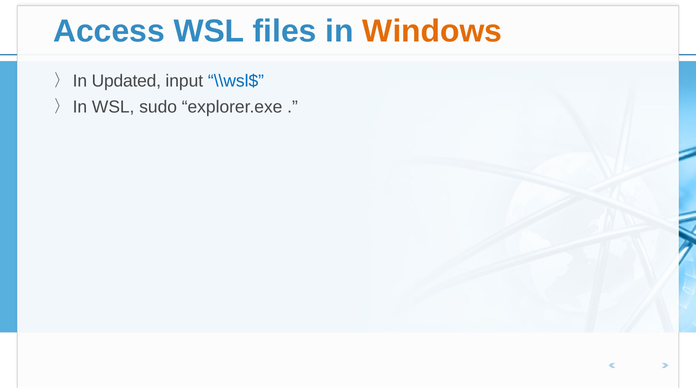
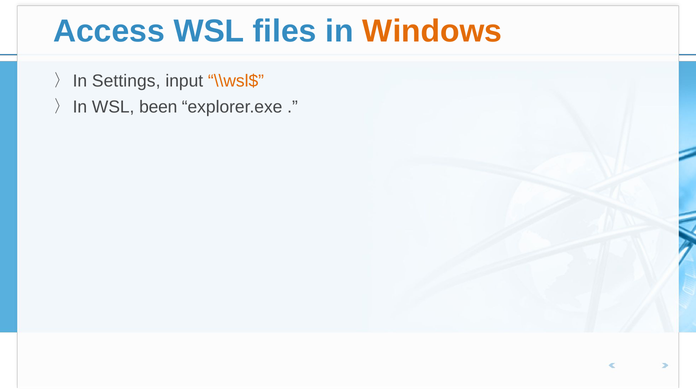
Updated: Updated -> Settings (126, 81)
\\wsl$ colour: blue -> orange (236, 81)
sudo: sudo -> been (158, 107)
